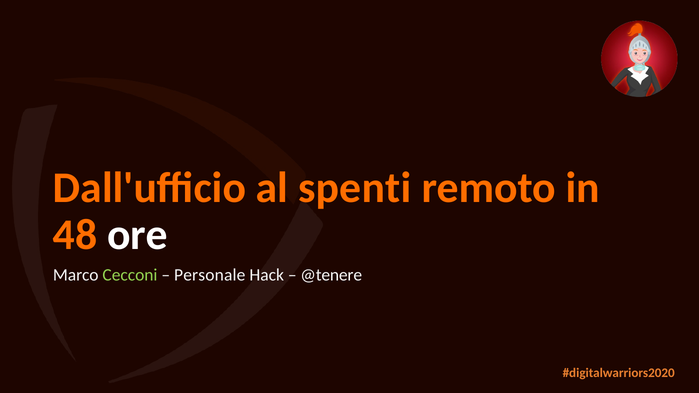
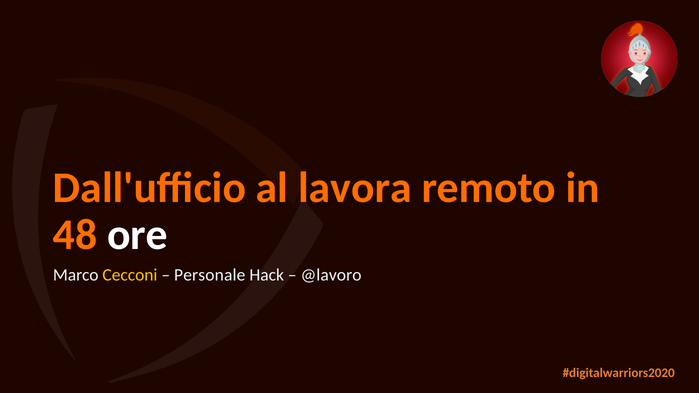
spenti: spenti -> lavora (355, 188)
Cecconi colour: light green -> yellow (130, 275)
@tenere: @tenere -> @lavoro (331, 275)
